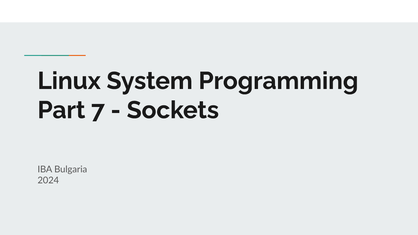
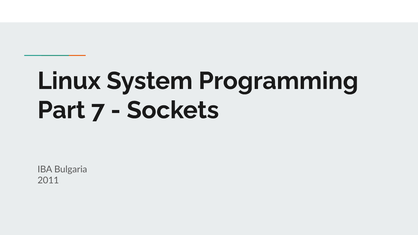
2024: 2024 -> 2011 (48, 181)
